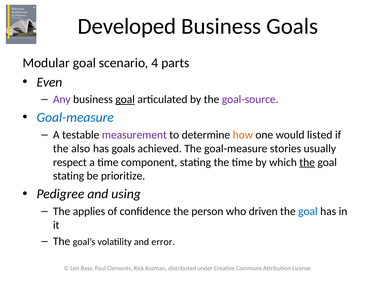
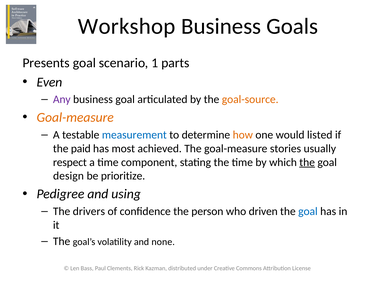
Developed: Developed -> Workshop (127, 26)
Modular: Modular -> Presents (46, 63)
4: 4 -> 1 (155, 63)
goal underline: present -> none (125, 99)
goal-source colour: purple -> orange (250, 99)
Goal-measure colour: blue -> orange (75, 118)
measurement colour: purple -> blue (134, 135)
also: also -> paid (81, 149)
has goals: goals -> most (123, 149)
stating: stating -> design (68, 176)
applies: applies -> drivers (89, 212)
error: error -> none (163, 242)
